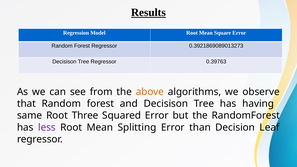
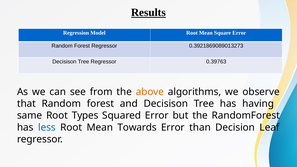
Three: Three -> Types (85, 116)
less colour: purple -> blue (47, 127)
Splitting: Splitting -> Towards (137, 127)
